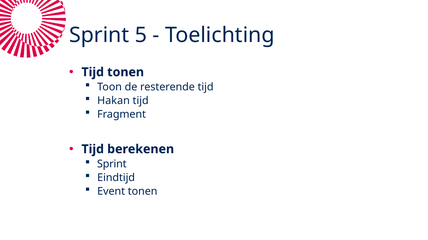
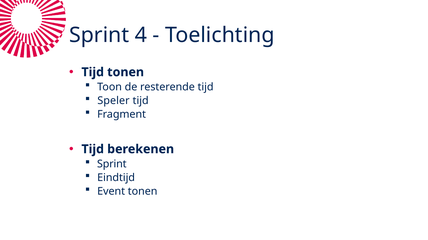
5: 5 -> 4 (141, 35)
Hakan: Hakan -> Speler (113, 101)
